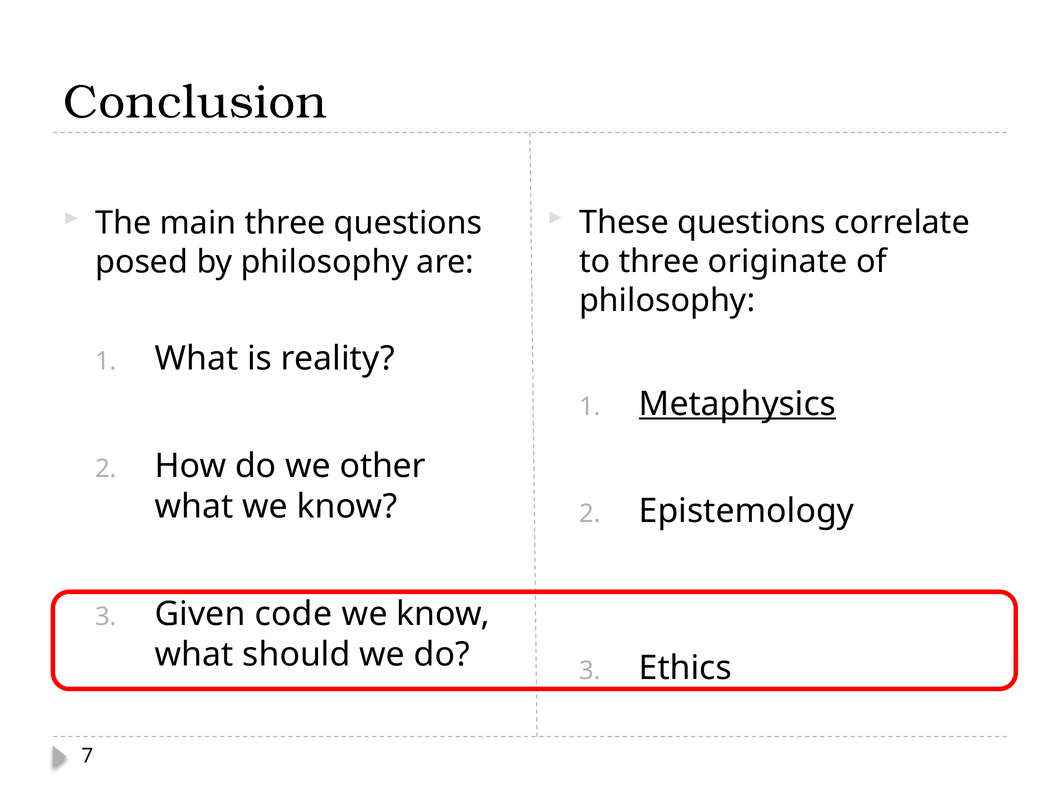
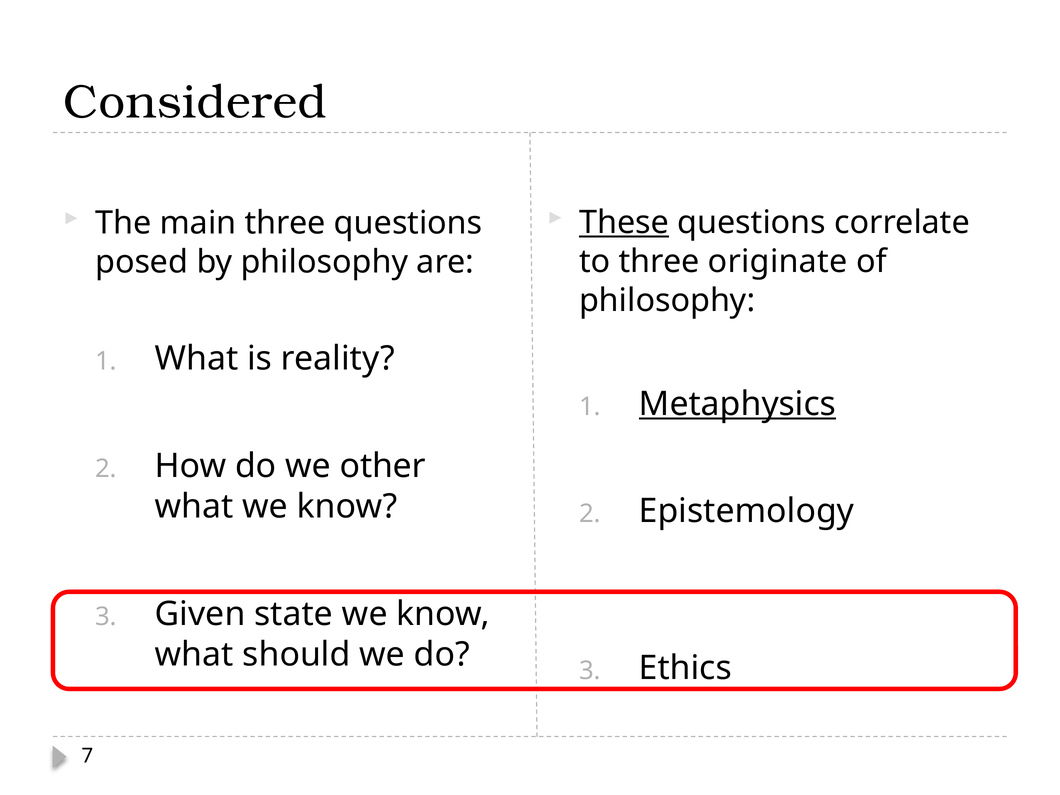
Conclusion: Conclusion -> Considered (195, 102)
These underline: none -> present (624, 223)
code: code -> state (294, 614)
